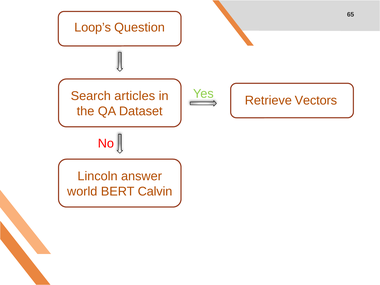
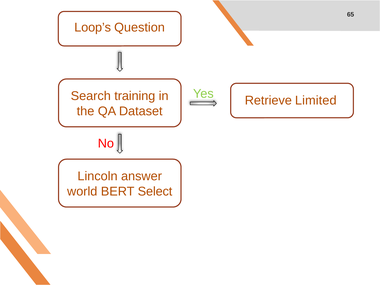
articles: articles -> training (135, 96)
Vectors: Vectors -> Limited (316, 100)
Calvin: Calvin -> Select (155, 191)
